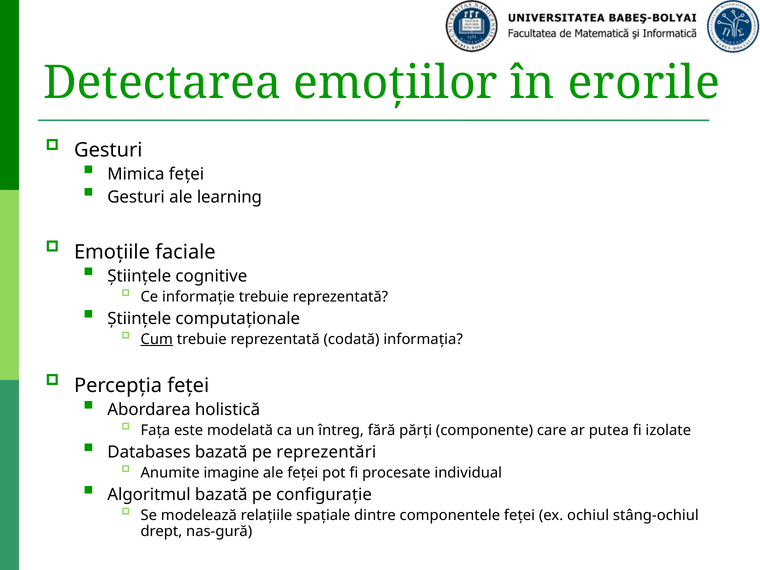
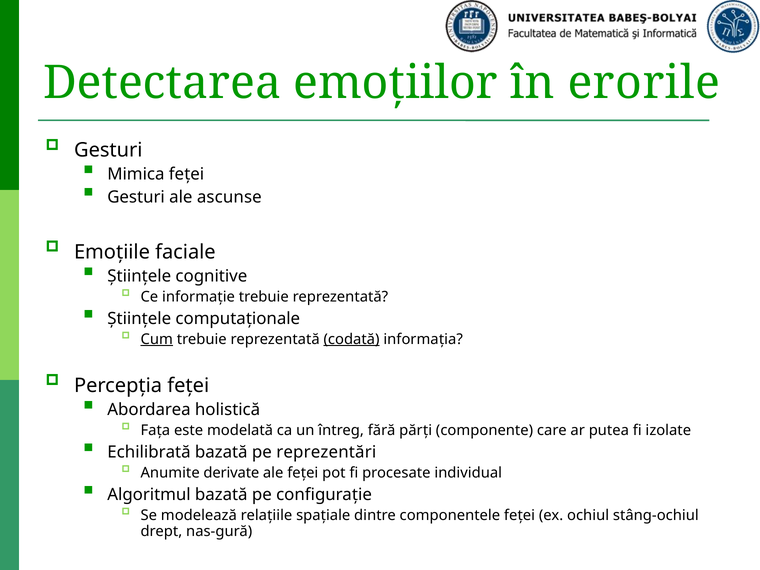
learning: learning -> ascunse (229, 197)
codată underline: none -> present (351, 339)
Databases: Databases -> Echilibrată (149, 452)
imagine: imagine -> derivate (231, 473)
